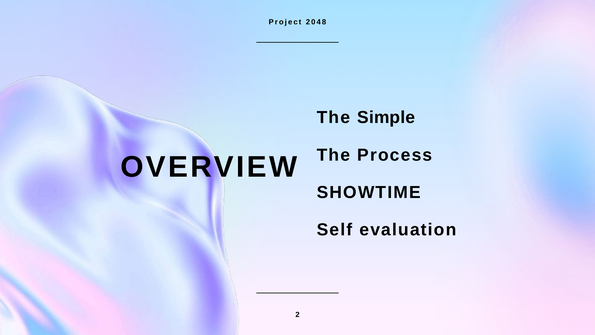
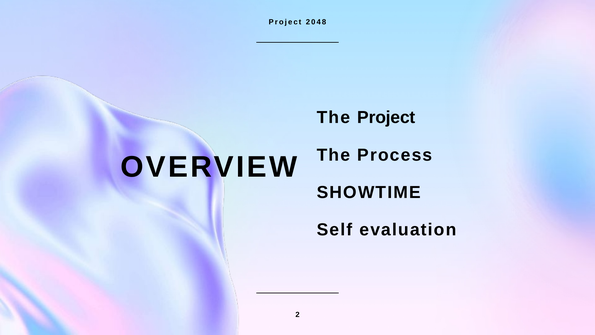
The Simple: Simple -> Project (386, 117)
